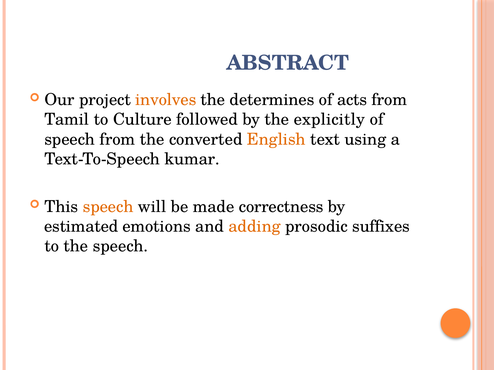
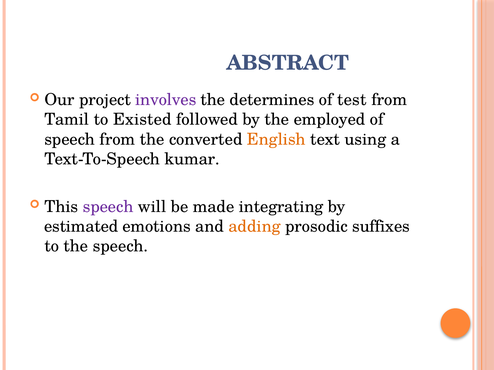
involves colour: orange -> purple (166, 100)
acts: acts -> test (352, 100)
Culture: Culture -> Existed (142, 120)
explicitly: explicitly -> employed (330, 120)
speech colour: orange -> purple (108, 207)
correctness: correctness -> integrating (281, 207)
